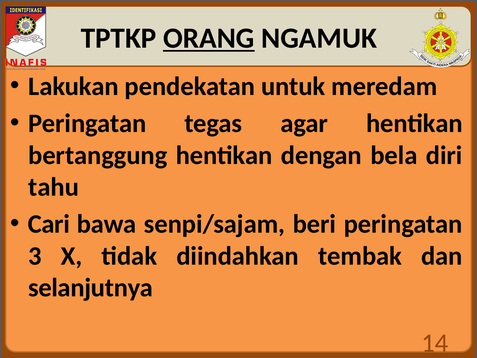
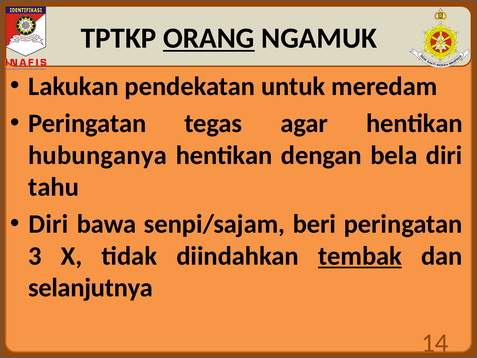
bertanggung: bertanggung -> hubunganya (98, 155)
Cari: Cari -> Diri (49, 224)
tembak underline: none -> present (360, 256)
